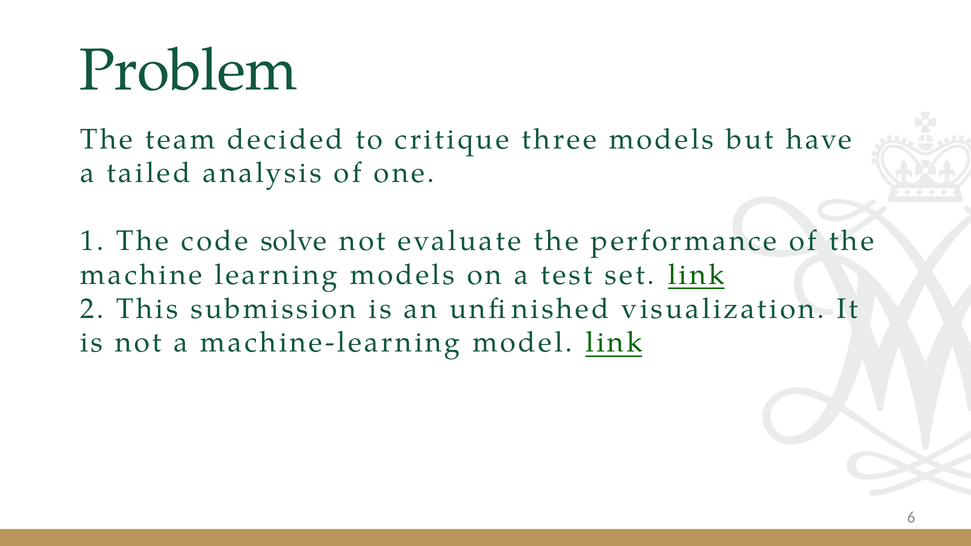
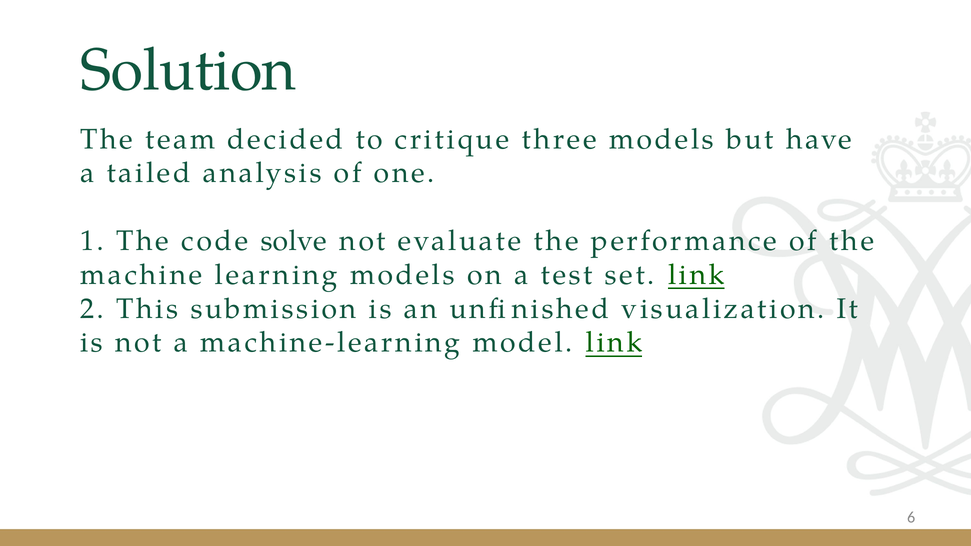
Problem: Problem -> Solution (188, 70)
